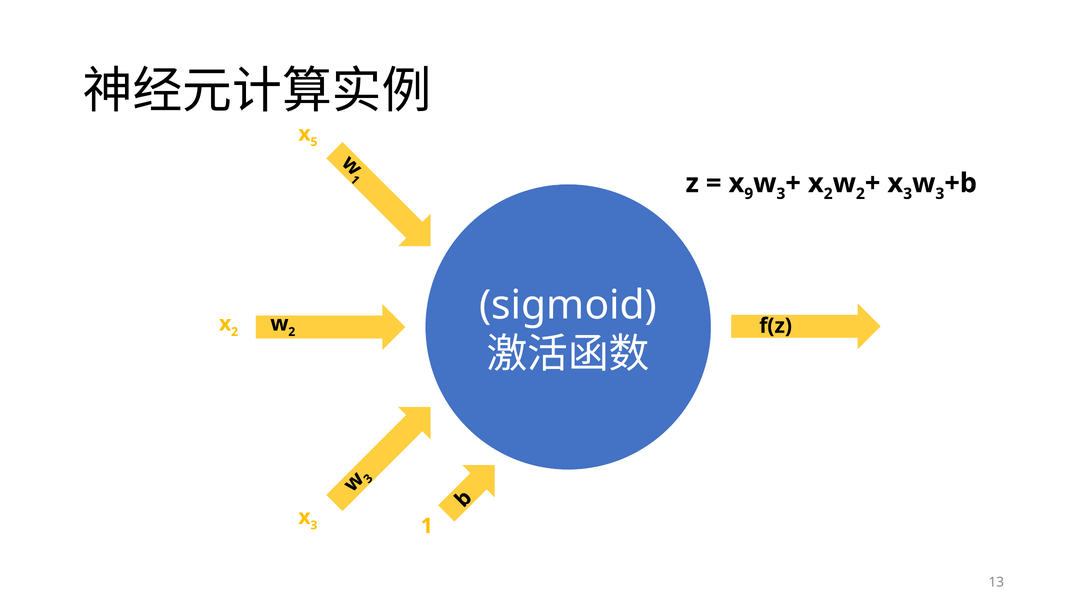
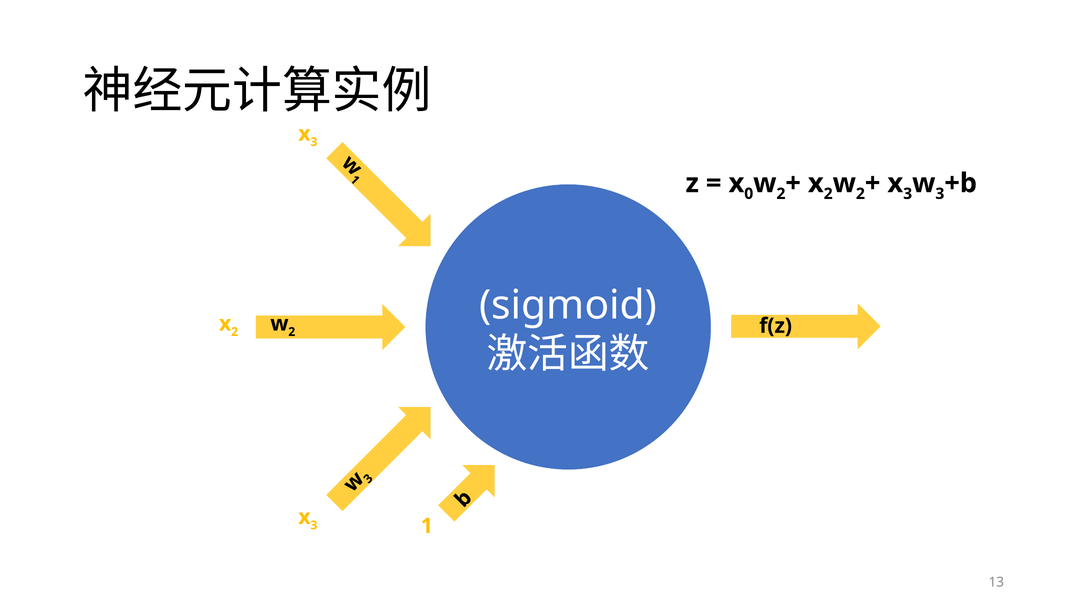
5: 5 -> 3 (314, 142)
9: 9 -> 0 (749, 194)
3: 3 -> 2 (781, 194)
